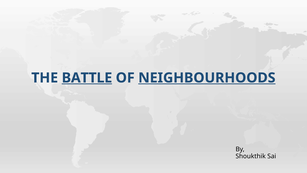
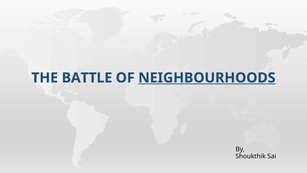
BATTLE underline: present -> none (87, 78)
